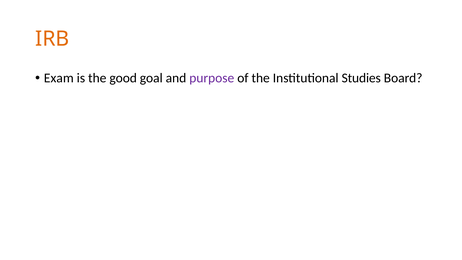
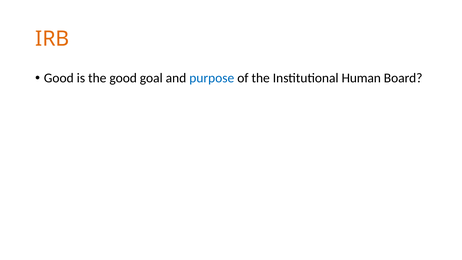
Exam: Exam -> Good (59, 78)
purpose colour: purple -> blue (212, 78)
Studies: Studies -> Human (361, 78)
